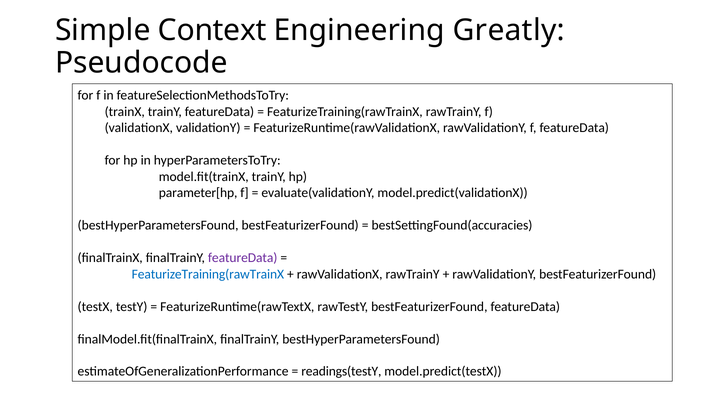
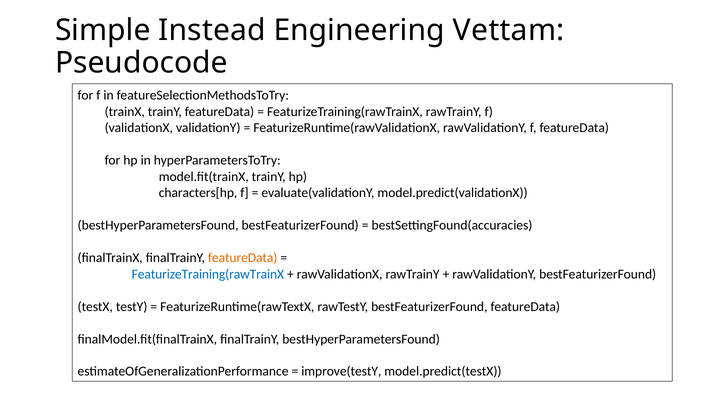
Context: Context -> Instead (212, 30)
Greatly: Greatly -> Vettam (509, 30)
parameter[hp: parameter[hp -> characters[hp (198, 193)
featureData colour: purple -> orange (243, 258)
readings(testY: readings(testY -> improve(testY (341, 372)
